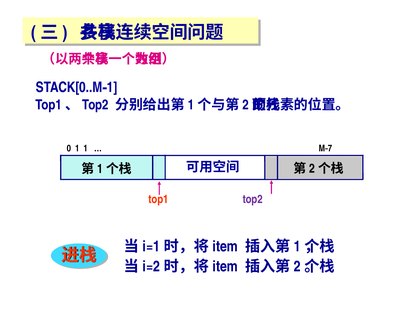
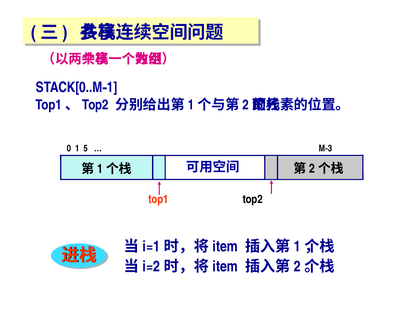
1 1: 1 -> 5 (86, 148)
7: 7 -> 3 (330, 148)
top2 colour: purple -> black (253, 199)
